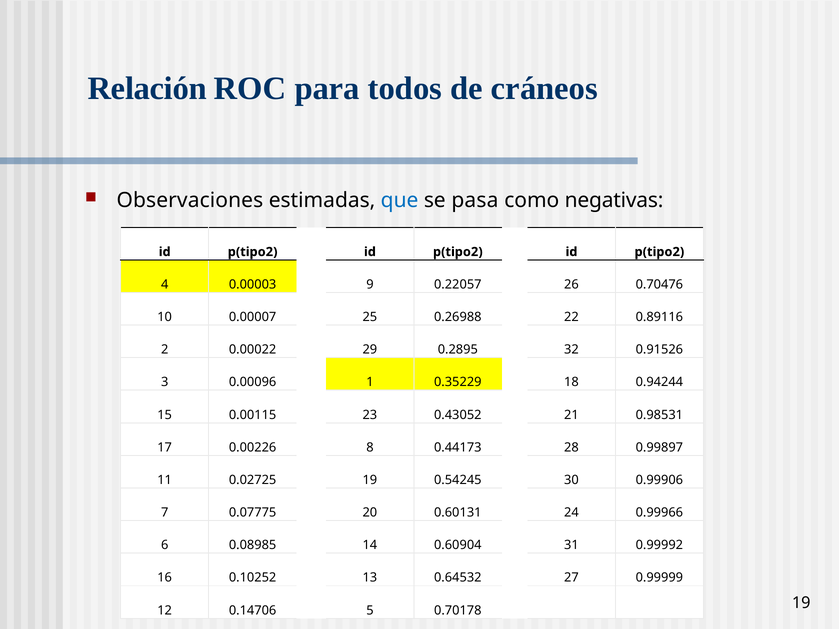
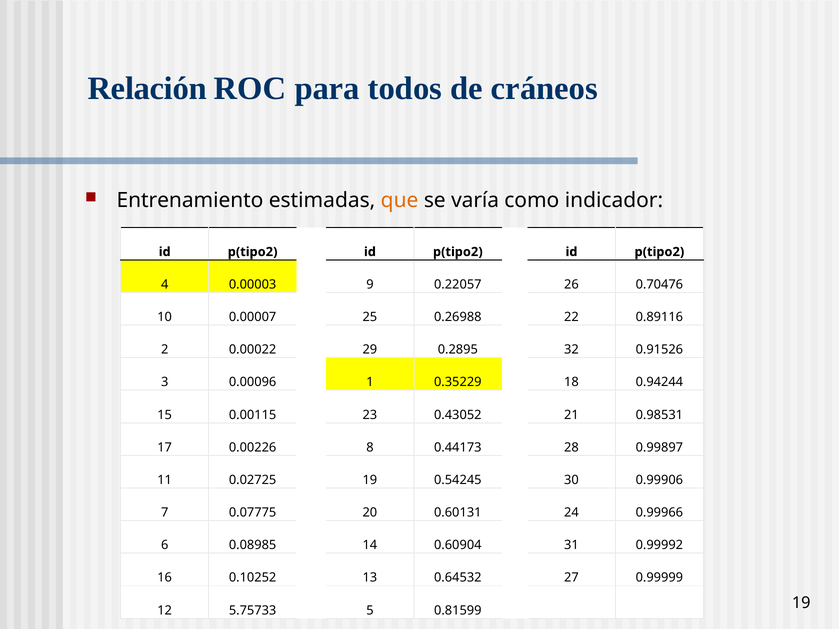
Observaciones: Observaciones -> Entrenamiento (190, 201)
que colour: blue -> orange (400, 201)
pasa: pasa -> varía (475, 201)
negativas: negativas -> indicador (614, 201)
0.14706: 0.14706 -> 5.75733 (253, 611)
0.70178: 0.70178 -> 0.81599 (458, 611)
